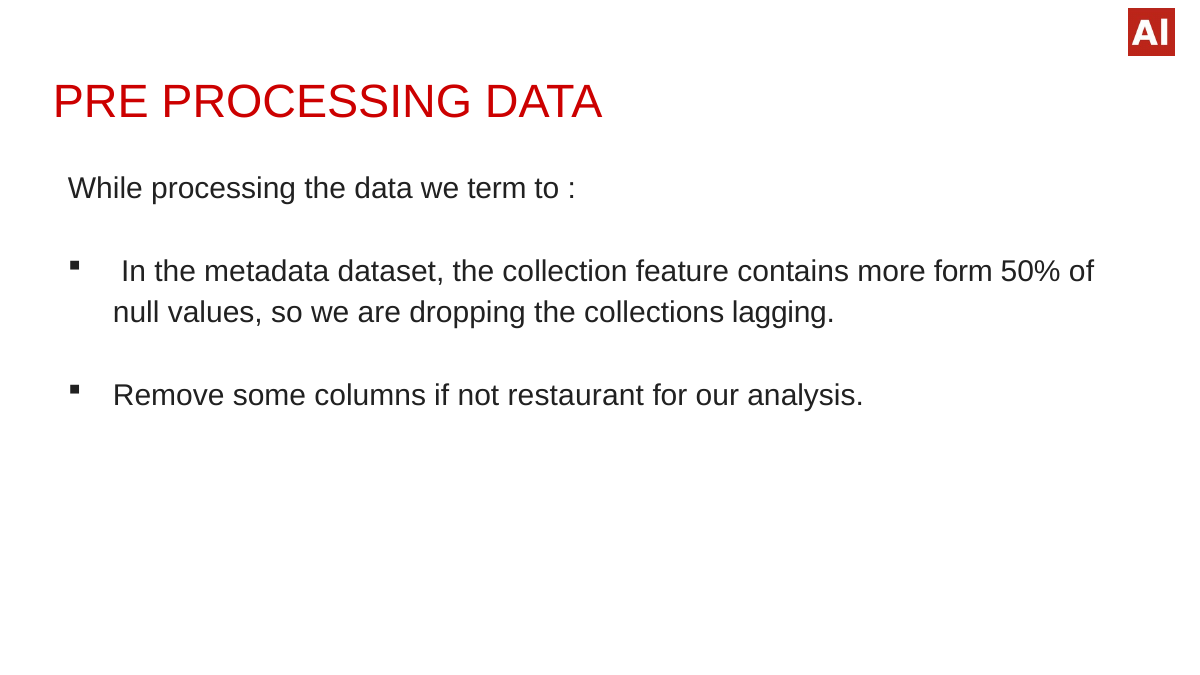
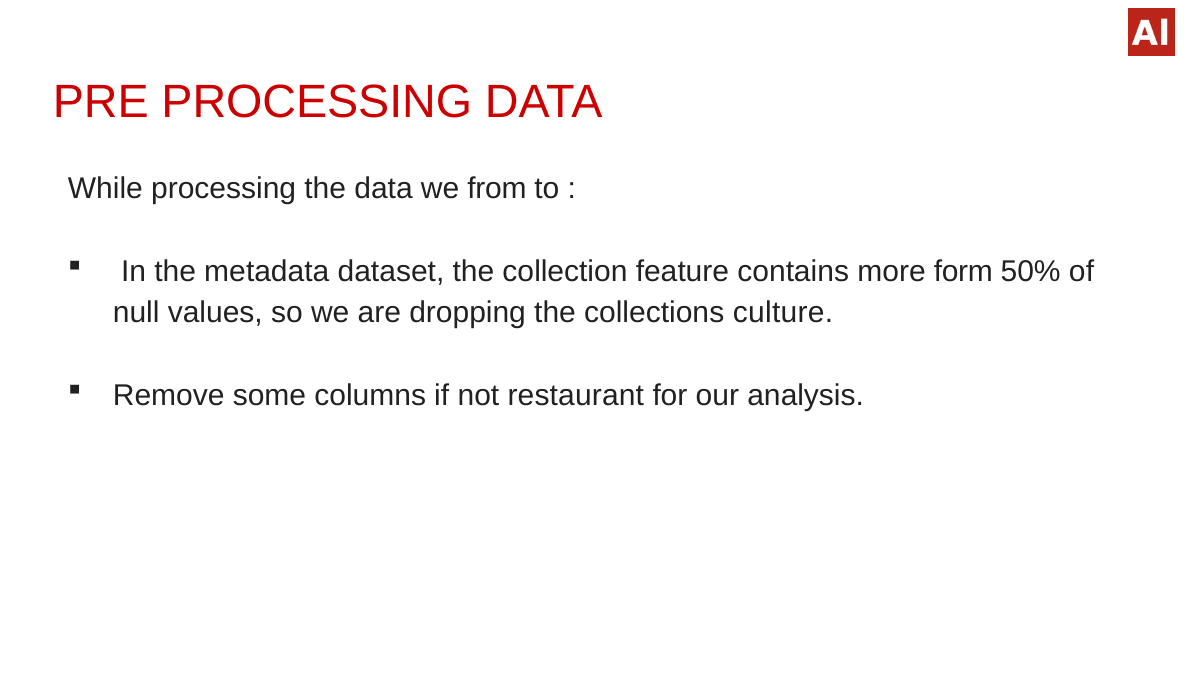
term: term -> from (497, 189)
lagging: lagging -> culture (783, 313)
